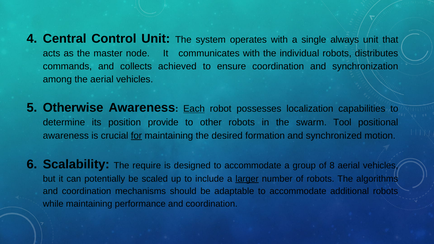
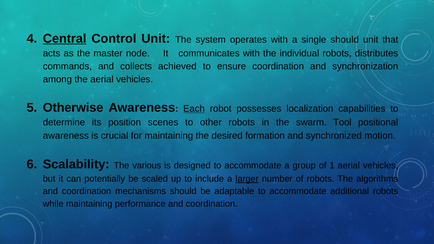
Central underline: none -> present (65, 39)
single always: always -> should (345, 40)
provide: provide -> scenes (163, 123)
for underline: present -> none (136, 136)
require: require -> various (147, 166)
8: 8 -> 1 (332, 166)
